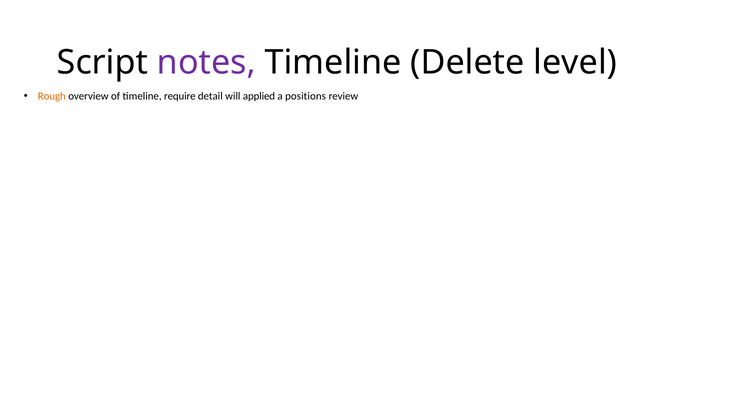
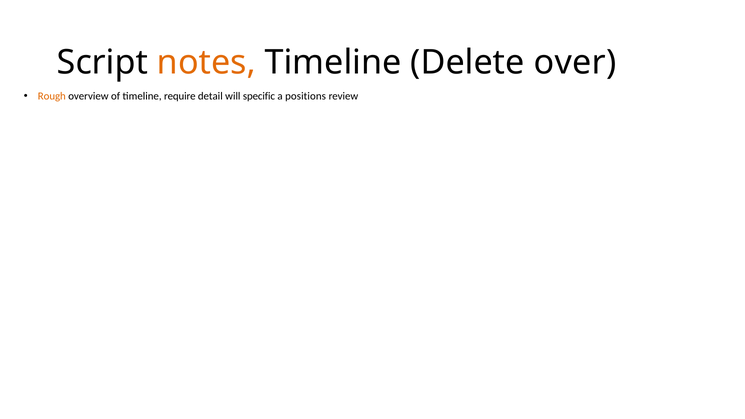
notes colour: purple -> orange (206, 63)
level: level -> over (575, 63)
applied: applied -> specific (259, 96)
